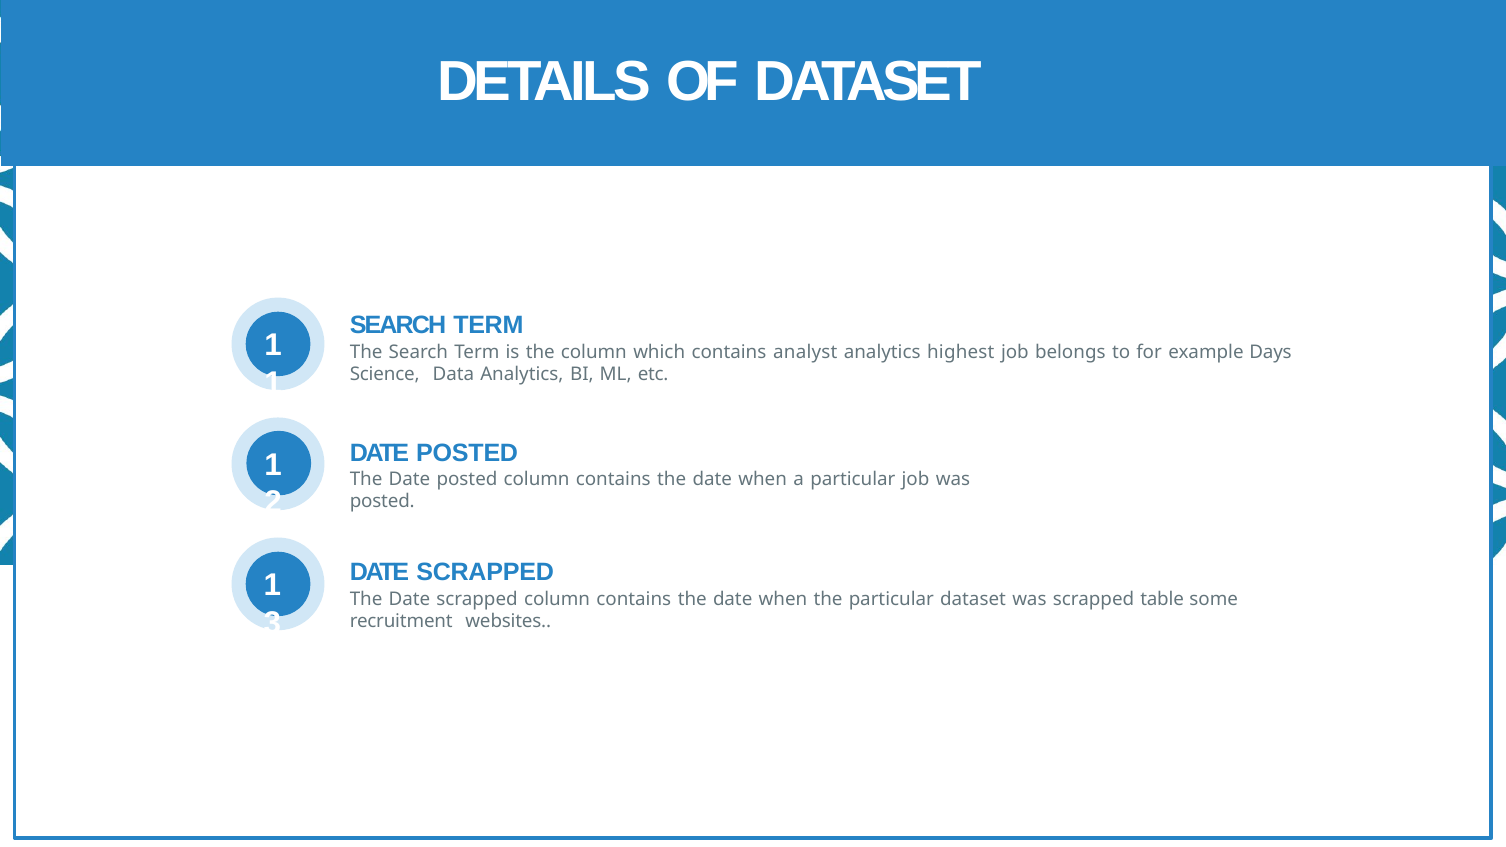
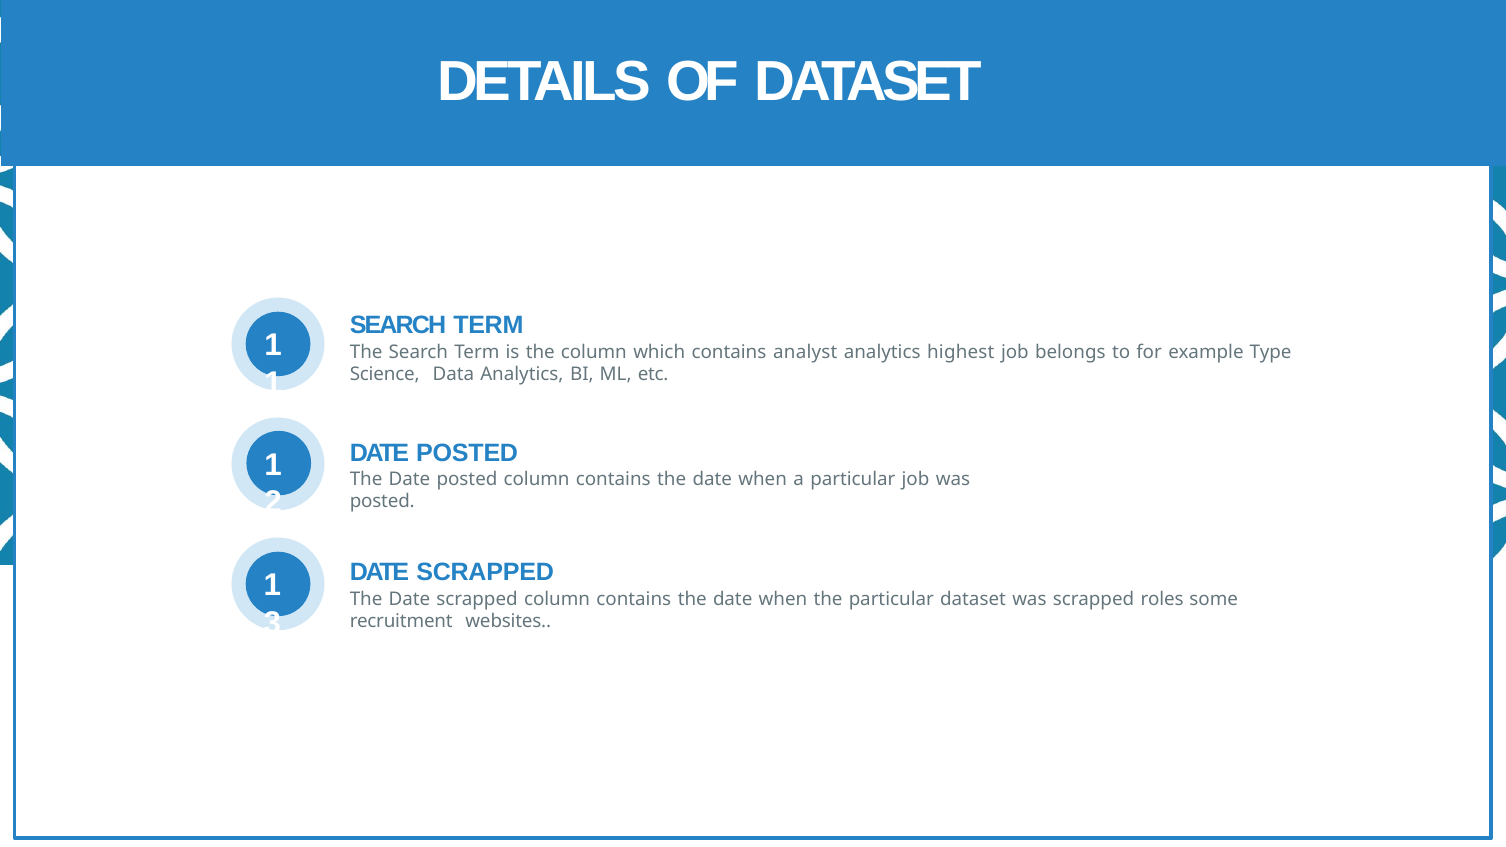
Days: Days -> Type (1271, 352)
table: table -> roles (1162, 599)
